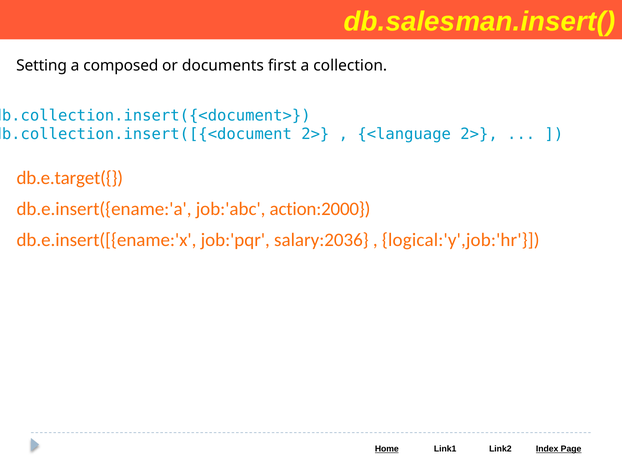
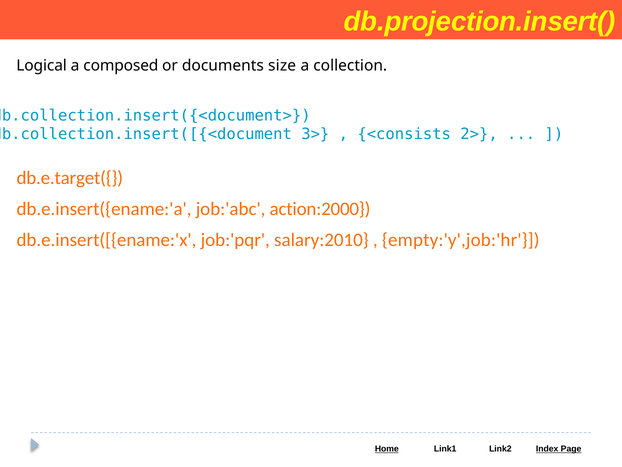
db.salesman.insert(: db.salesman.insert( -> db.projection.insert( (480, 22)
Setting: Setting -> Logical (42, 65)
first: first -> size (282, 65)
2>: 2> -> 3> (315, 134)
<language: <language -> <consists (404, 134)
salary:2036: salary:2036 -> salary:2010 (321, 240)
logical:'y',job:'hr: logical:'y',job:'hr -> empty:'y',job:'hr (461, 240)
